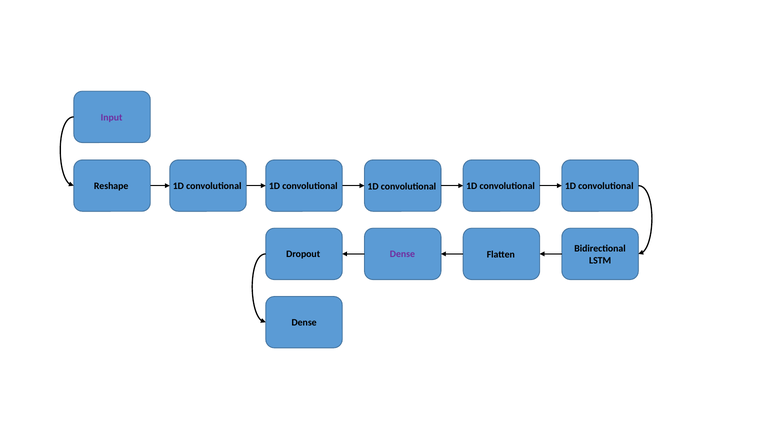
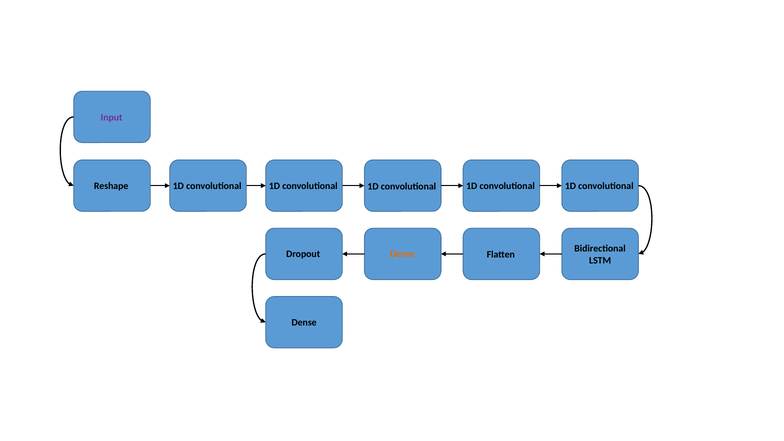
Dense colour: purple -> orange (402, 254)
